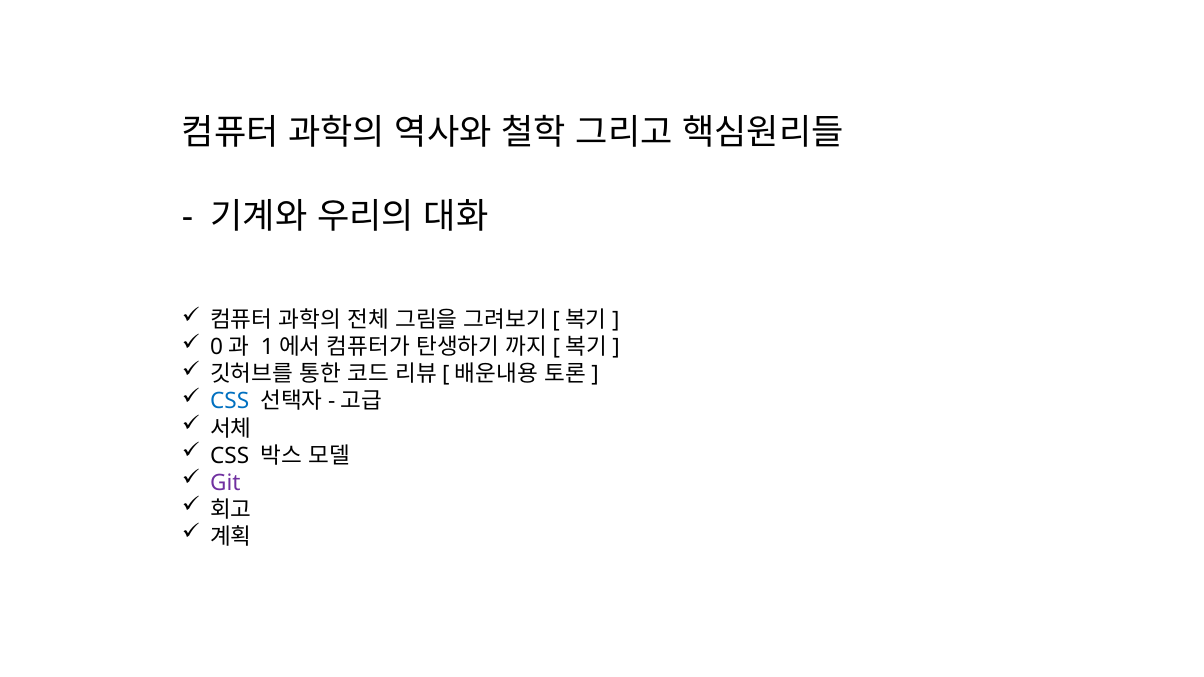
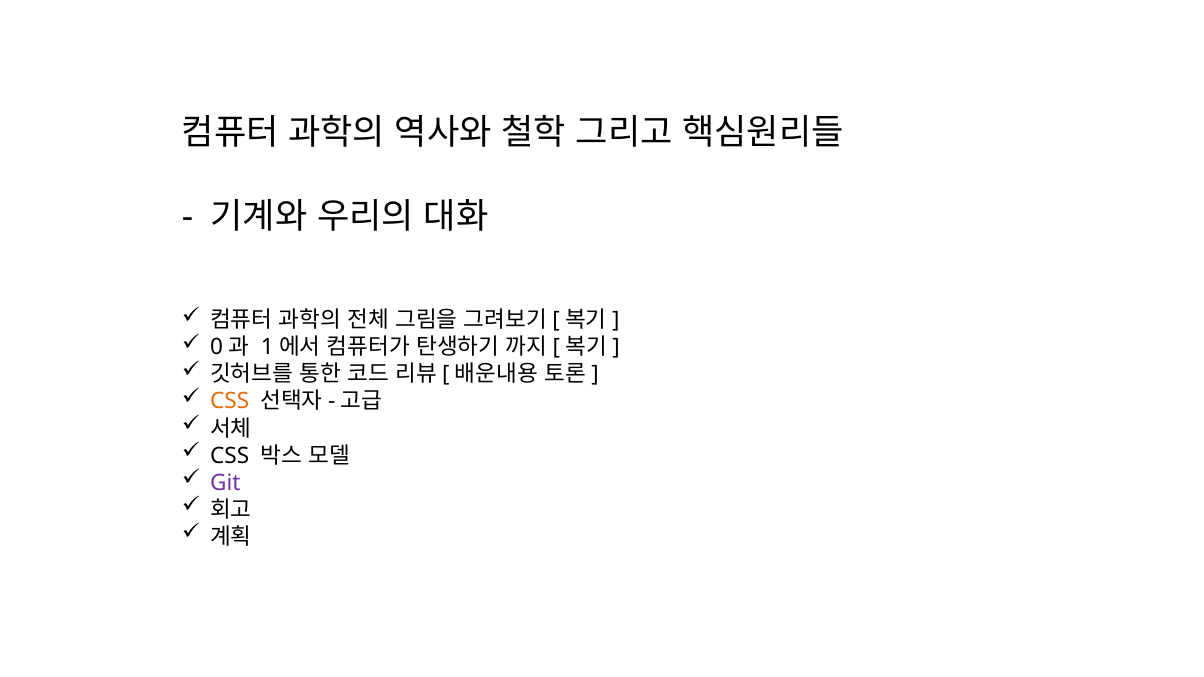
CSS colour: blue -> orange (230, 402)
